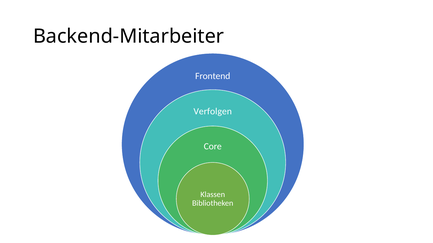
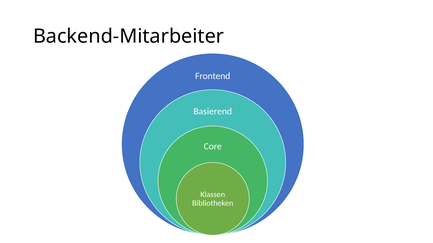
Verfolgen: Verfolgen -> Basierend (213, 112)
